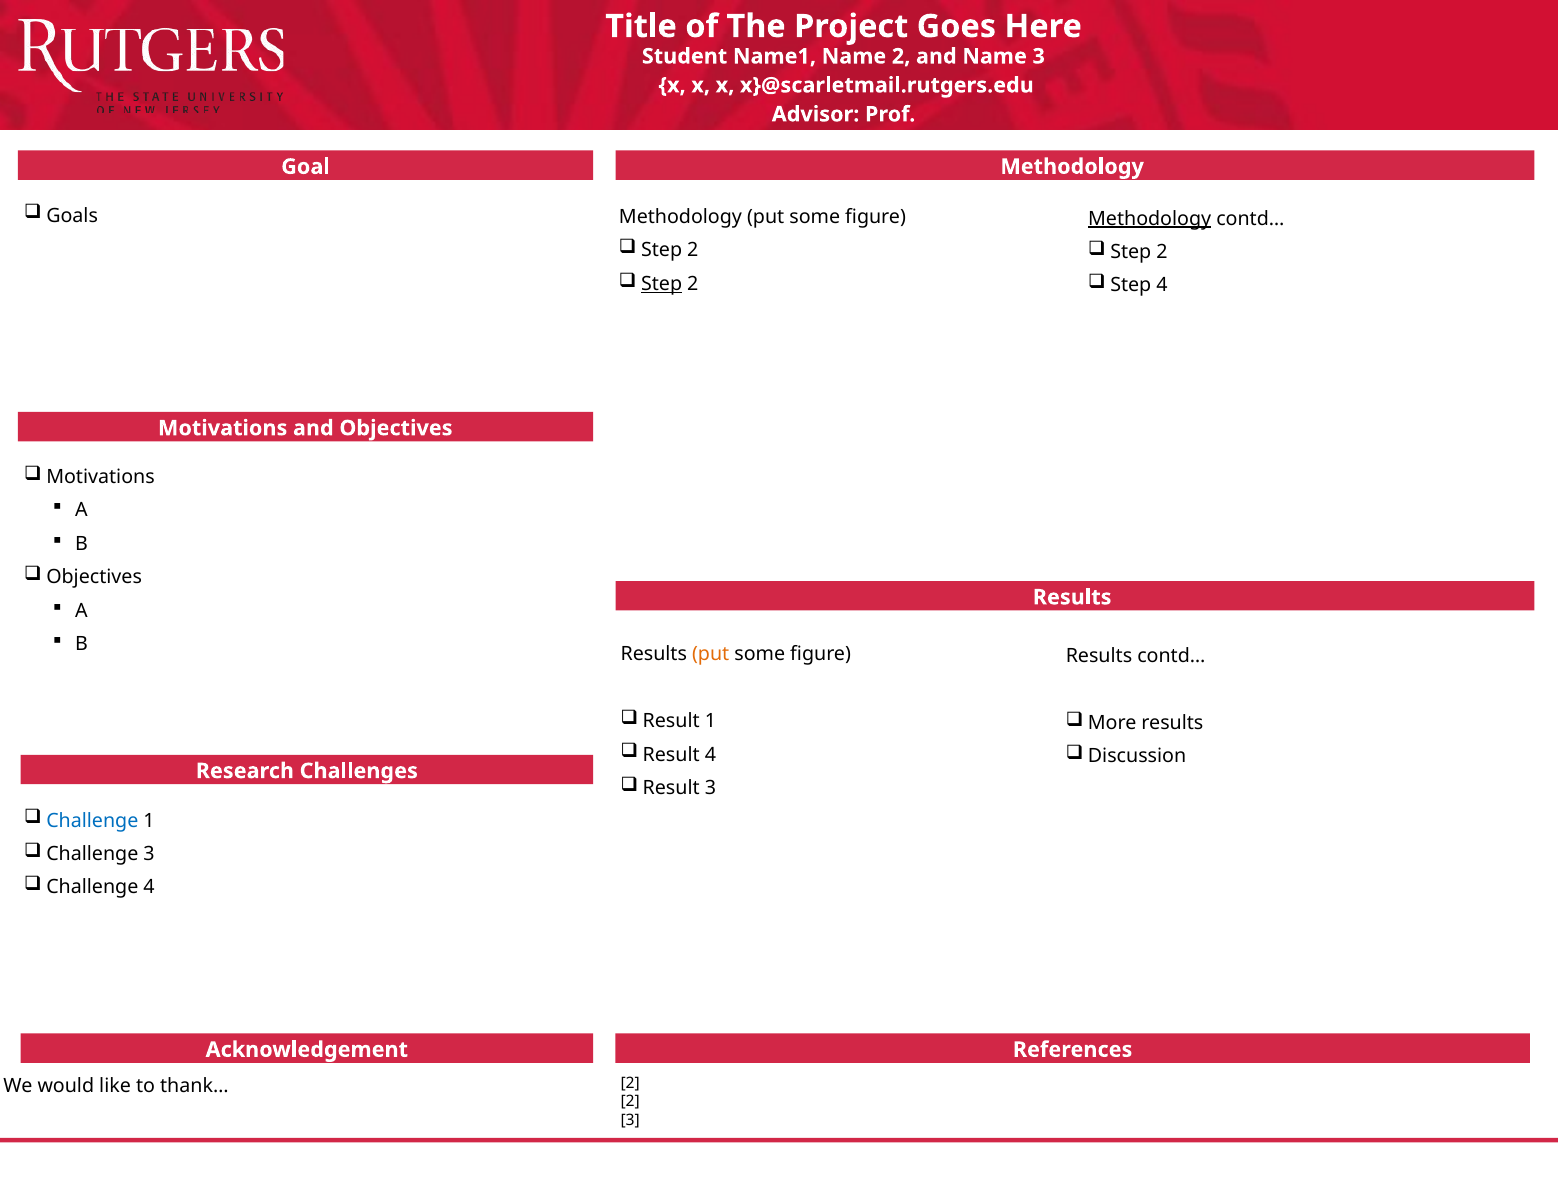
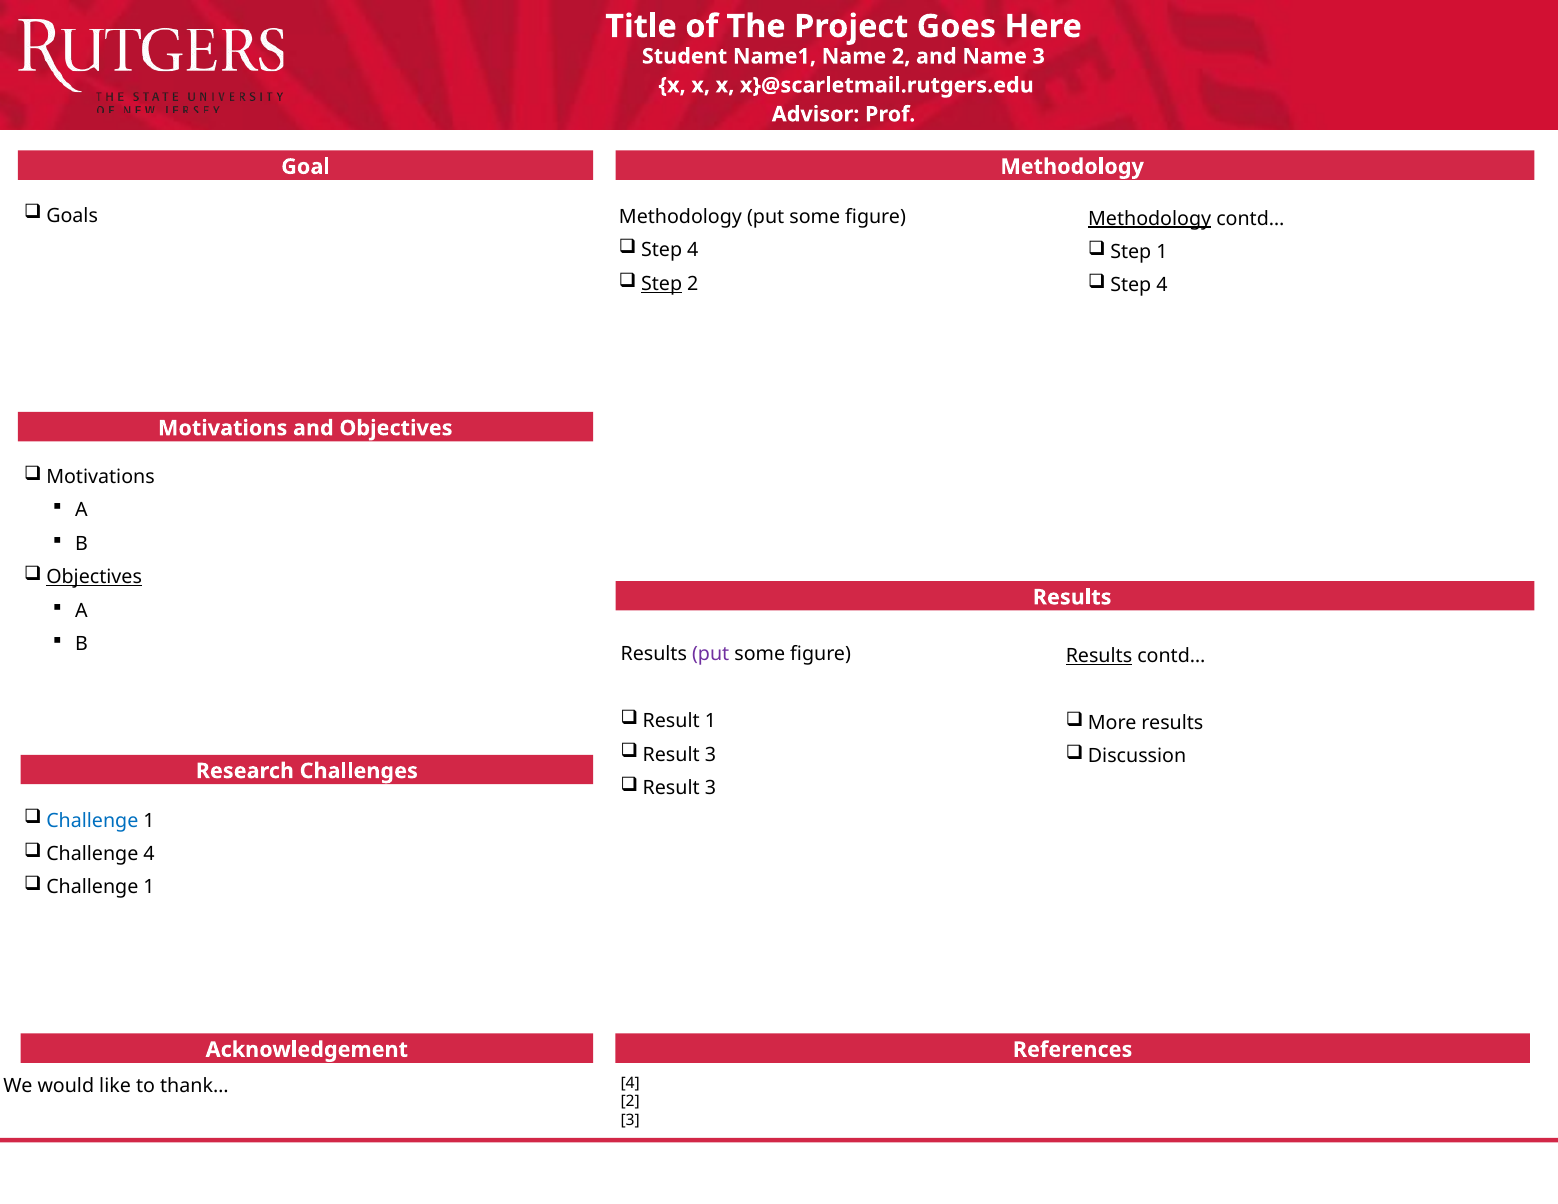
2: 2 -> 4 (693, 250)
2: 2 -> 1 (1162, 252)
Objectives underline: none -> present (94, 577)
put colour: orange -> purple (711, 654)
Results underline: none -> present (1099, 656)
4: 4 -> 3 (710, 755)
Challenge 3: 3 -> 4 (149, 854)
4: 4 -> 1 (149, 887)
2: 2 -> 4 (630, 1083)
